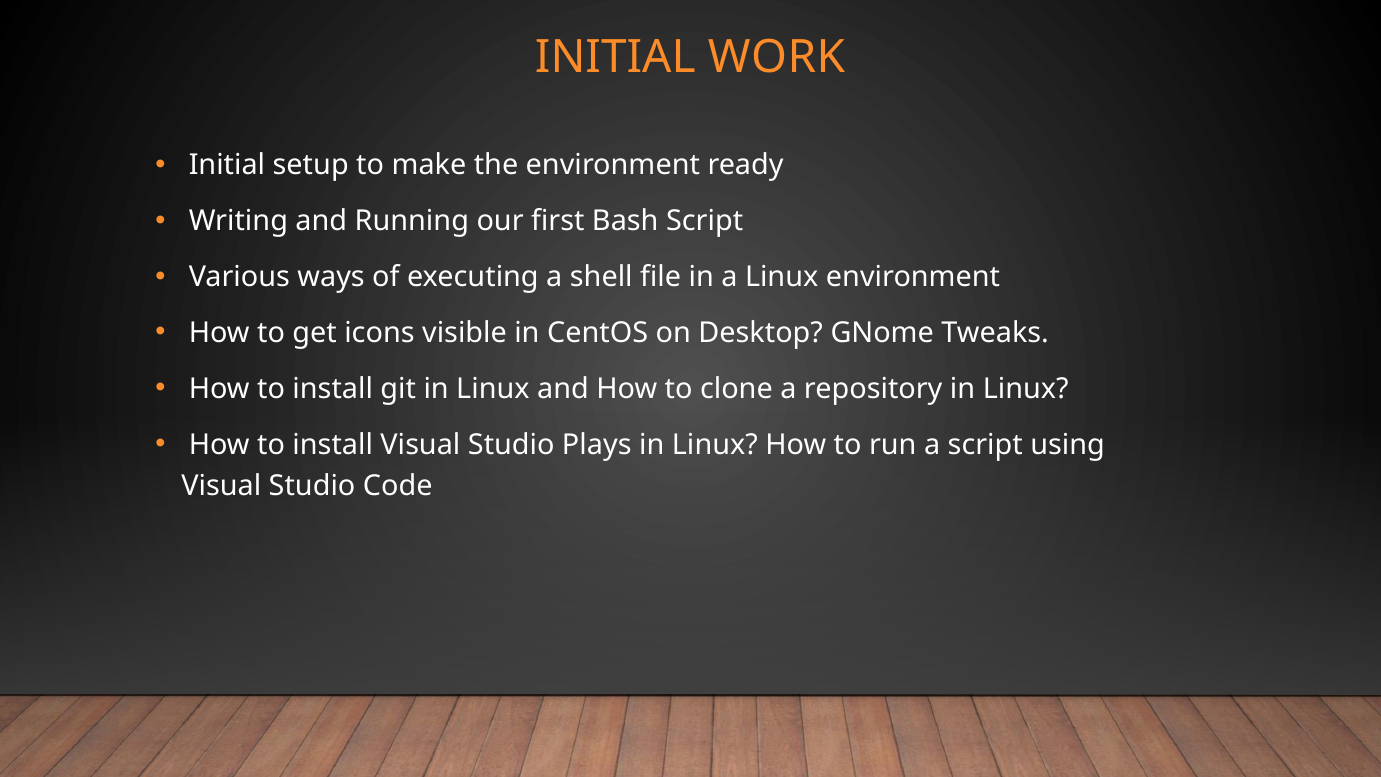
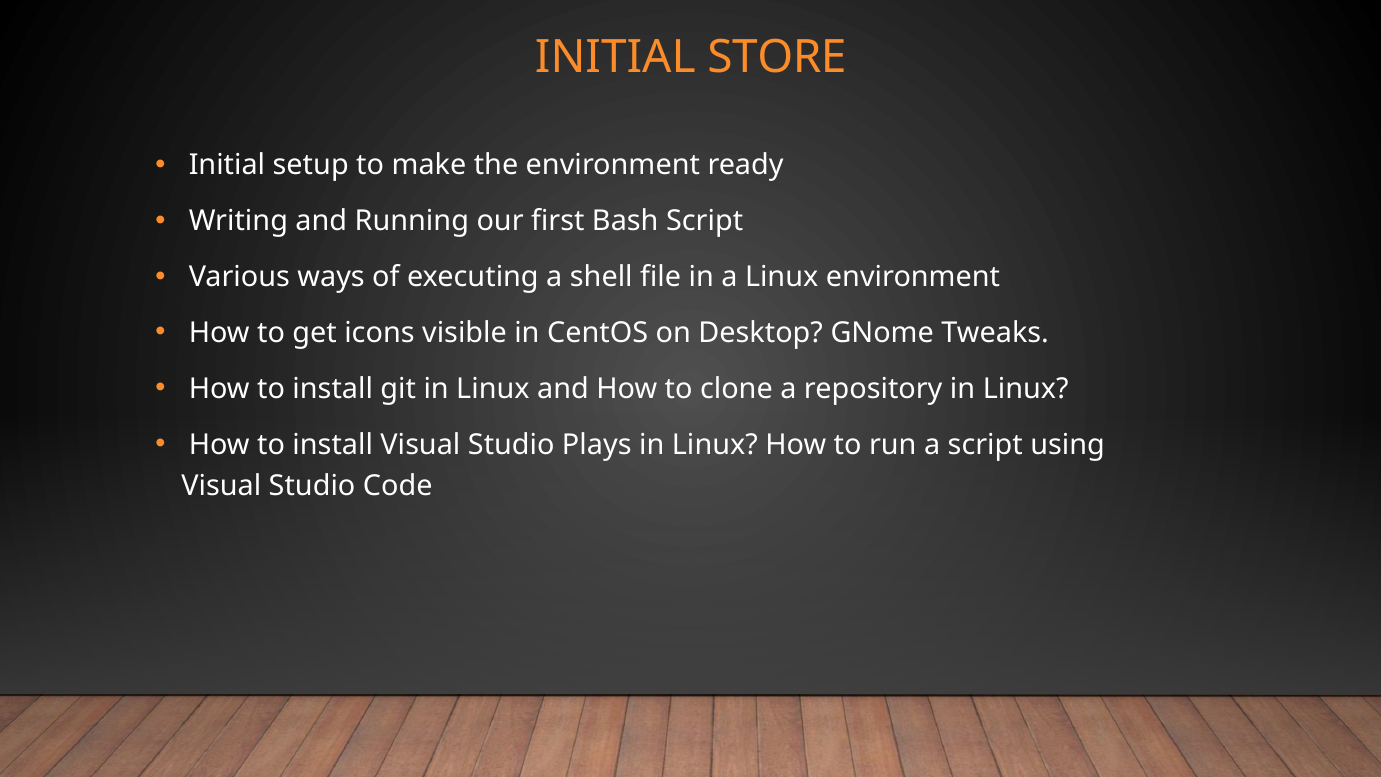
WORK: WORK -> STORE (777, 57)
